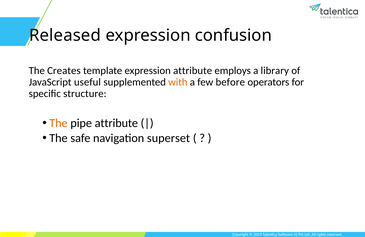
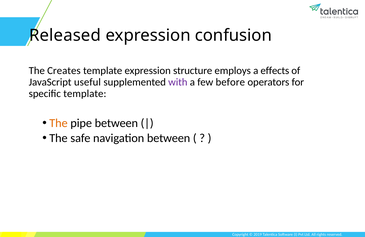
expression attribute: attribute -> structure (193, 71)
library: library -> effects (275, 71)
with colour: orange -> purple (178, 82)
specific structure: structure -> template (85, 94)
pipe attribute: attribute -> between (116, 123)
navigation superset: superset -> between (169, 138)
